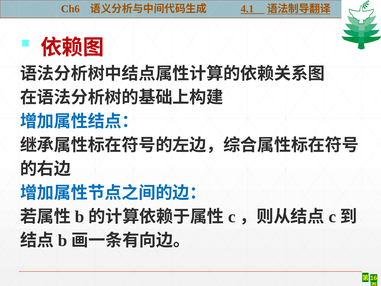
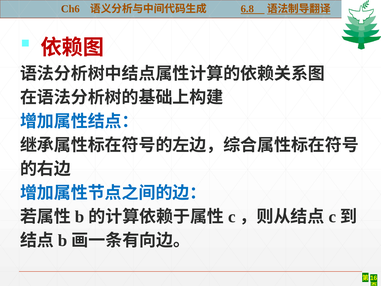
4.1: 4.1 -> 6.8 (247, 9)
